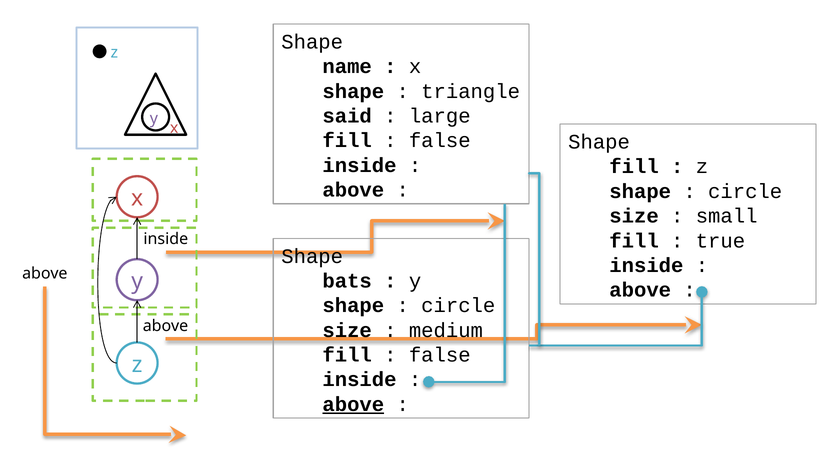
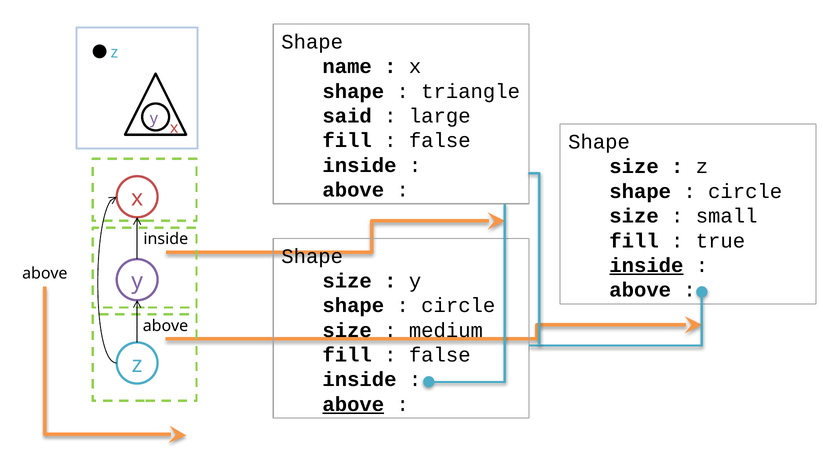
fill: fill -> size (634, 167)
inside underline: none -> present (646, 265)
bats: bats -> size (347, 281)
